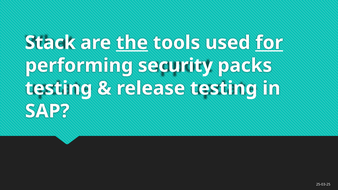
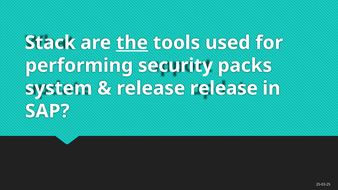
for underline: present -> none (269, 43)
testing: testing -> system (59, 88)
release testing: testing -> release (224, 88)
